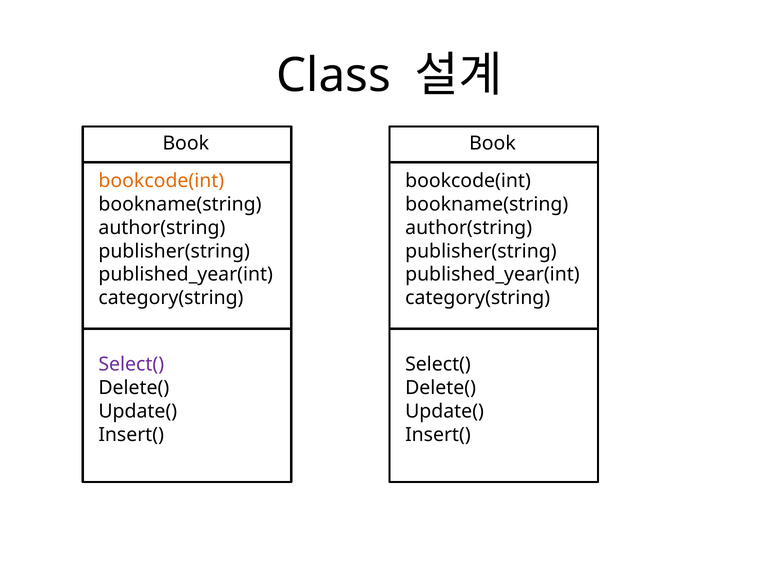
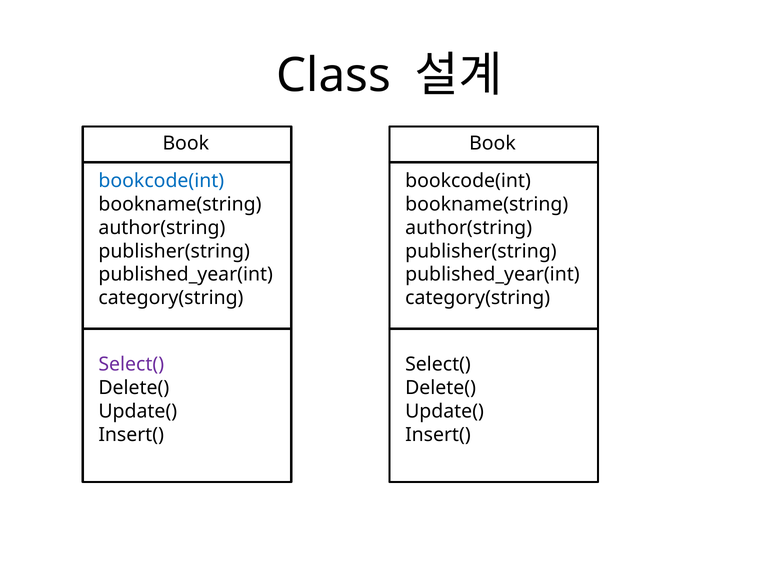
bookcode(int colour: orange -> blue (161, 181)
